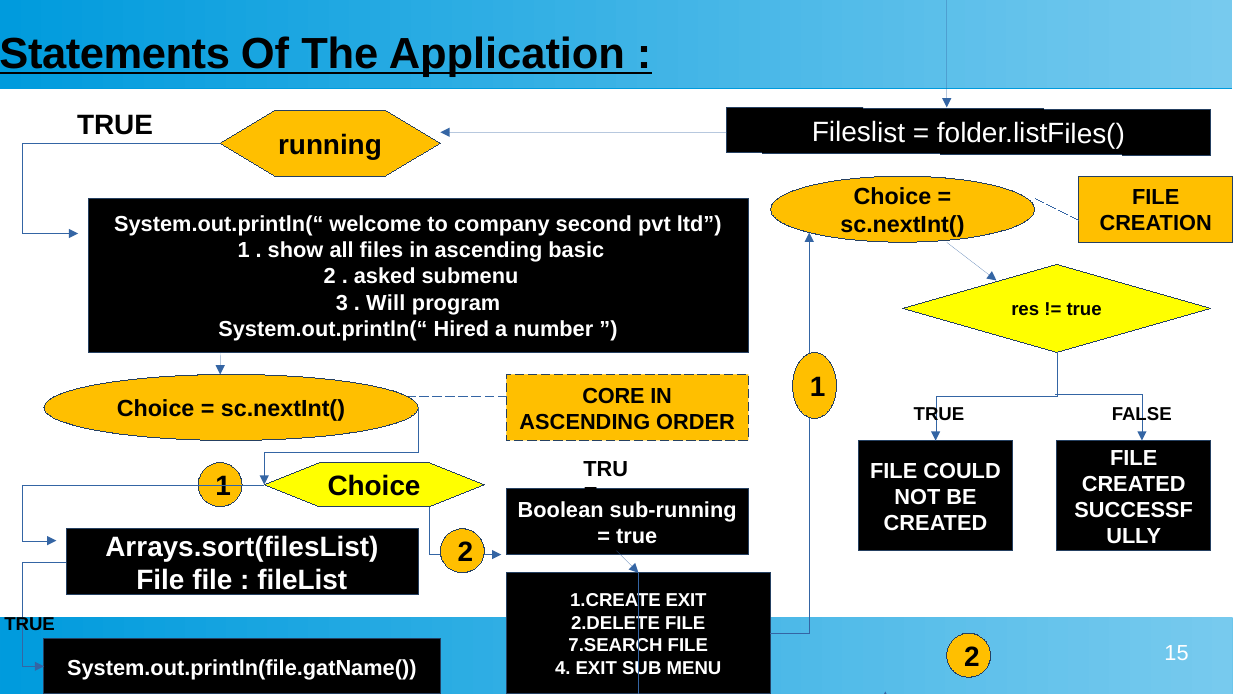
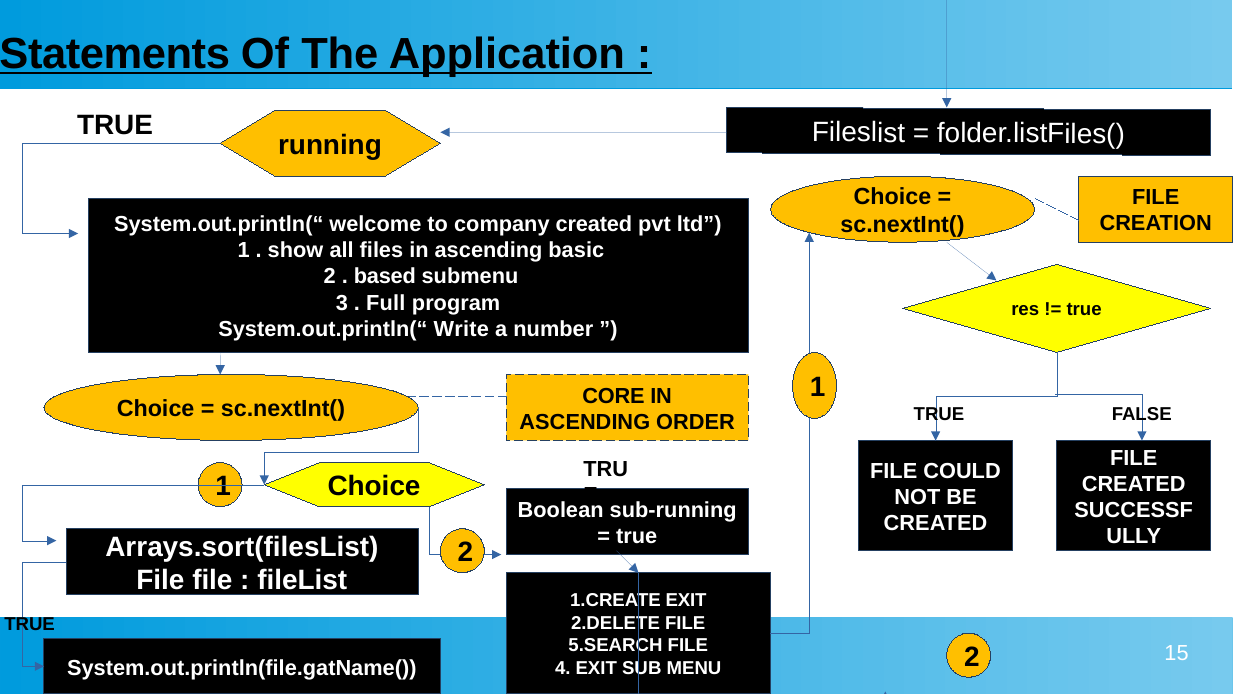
company second: second -> created (594, 224)
asked: asked -> based (385, 277)
Will: Will -> Full (386, 303)
Hired: Hired -> Write (461, 329)
7.SEARCH: 7.SEARCH -> 5.SEARCH (615, 645)
